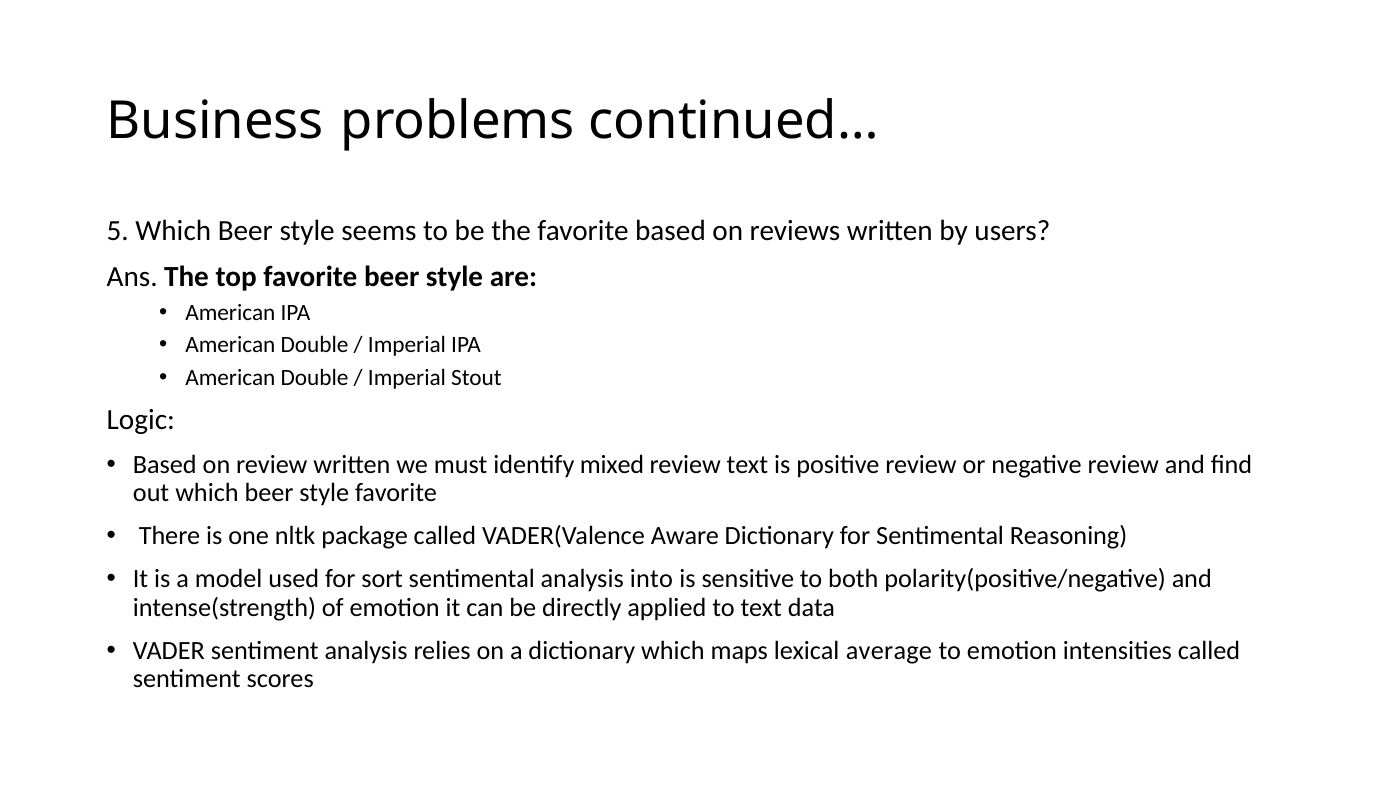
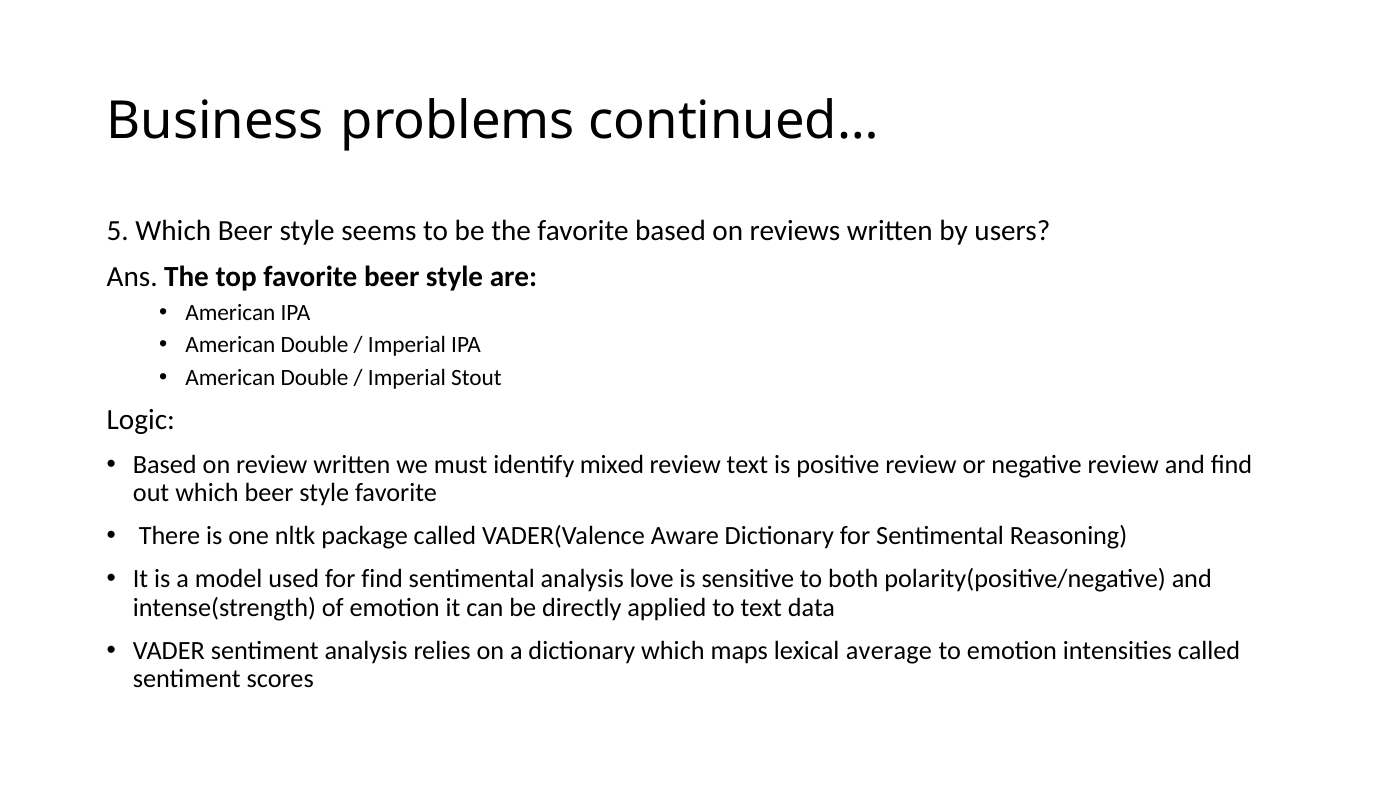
for sort: sort -> find (382, 579)
into: into -> love (652, 579)
